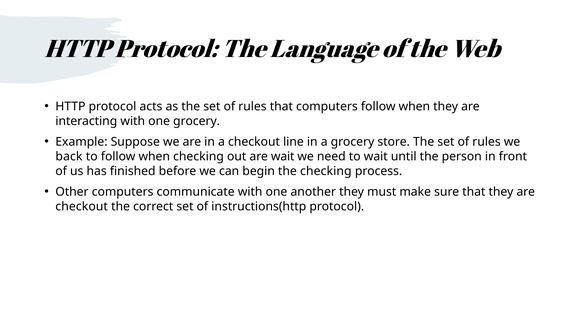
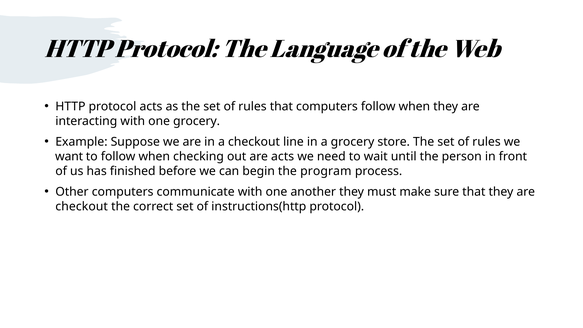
back: back -> want (69, 156)
are wait: wait -> acts (283, 156)
the checking: checking -> program (326, 171)
